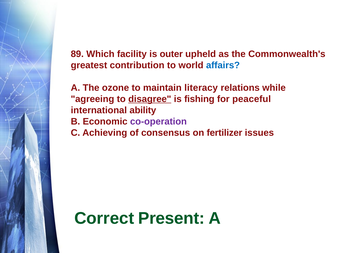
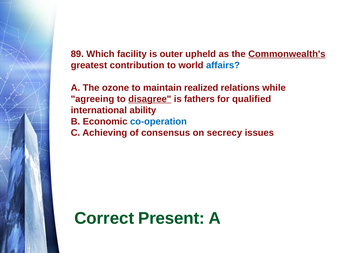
Commonwealth's underline: none -> present (287, 54)
literacy: literacy -> realized (201, 88)
fishing: fishing -> fathers (199, 99)
peaceful: peaceful -> qualified (252, 99)
co-operation colour: purple -> blue (158, 121)
fertilizer: fertilizer -> secrecy (224, 133)
